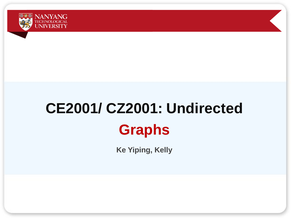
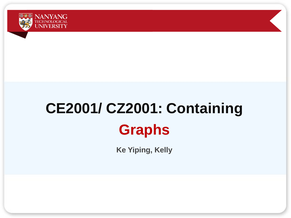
Undirected: Undirected -> Containing (205, 109)
